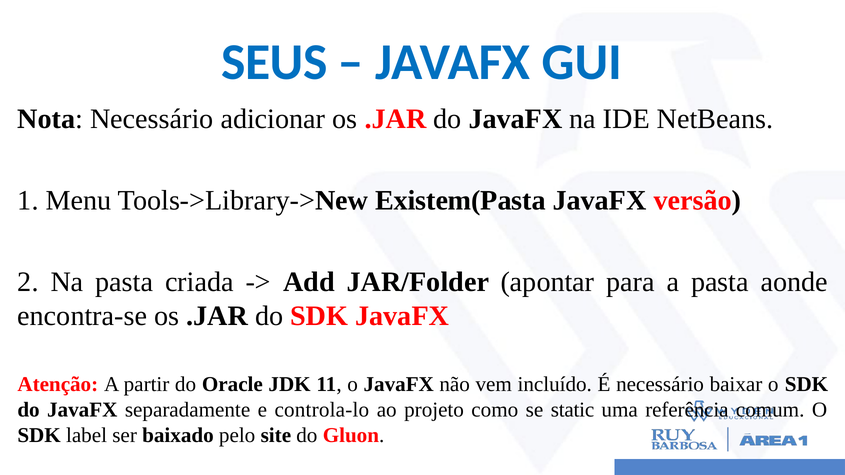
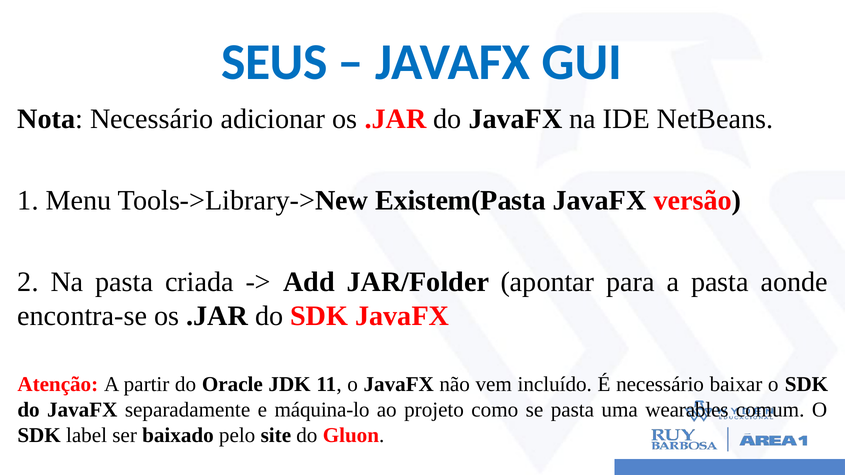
controla-lo: controla-lo -> máquina-lo (322, 410)
se static: static -> pasta (572, 410)
referência: referência -> wearables (687, 410)
